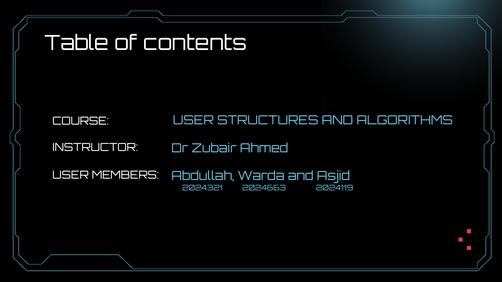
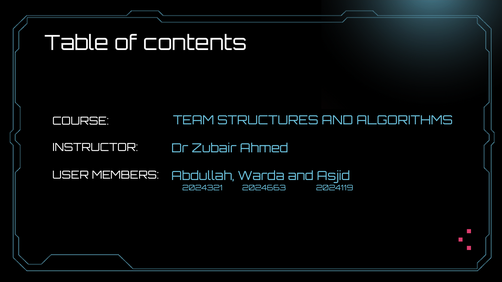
USER: USER -> TEAM (193, 121)
